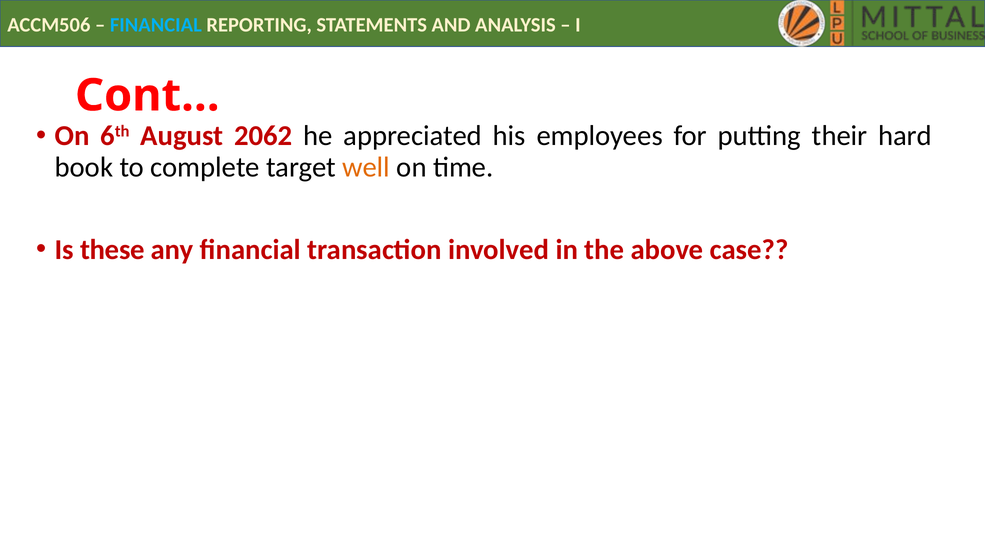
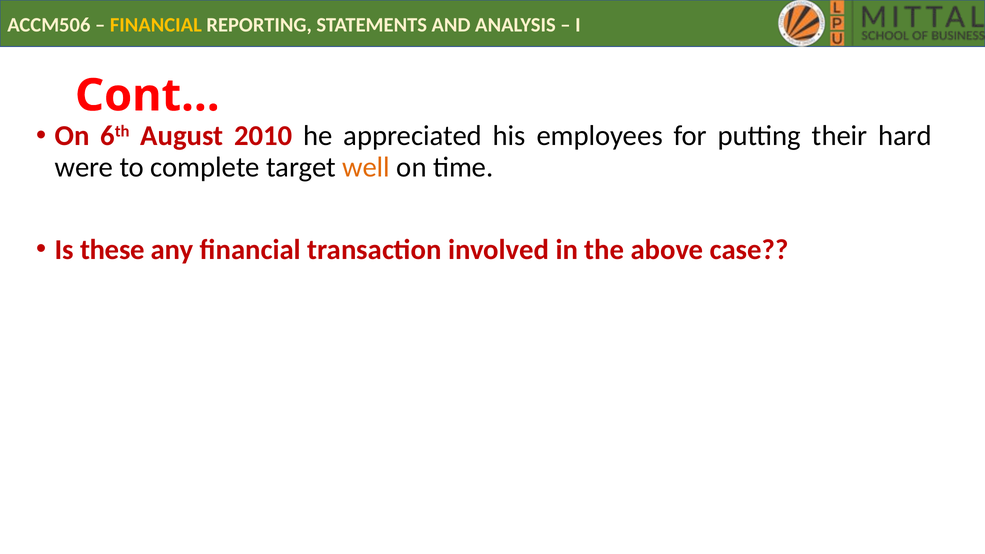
FINANCIAL colour: light blue -> yellow (156, 25)
2062: 2062 -> 2010 (263, 136)
book: book -> were (84, 167)
